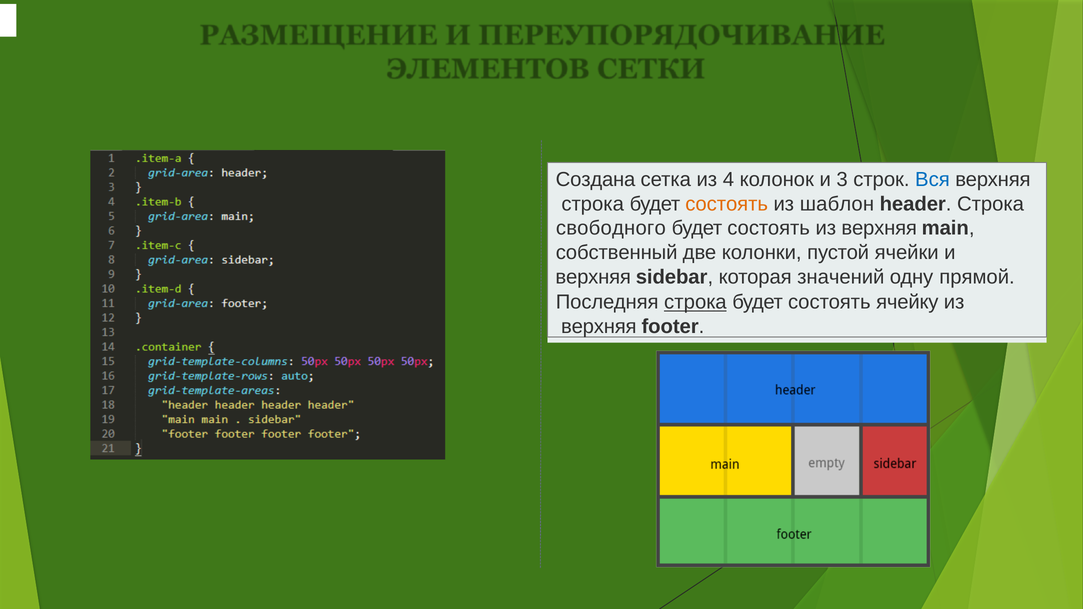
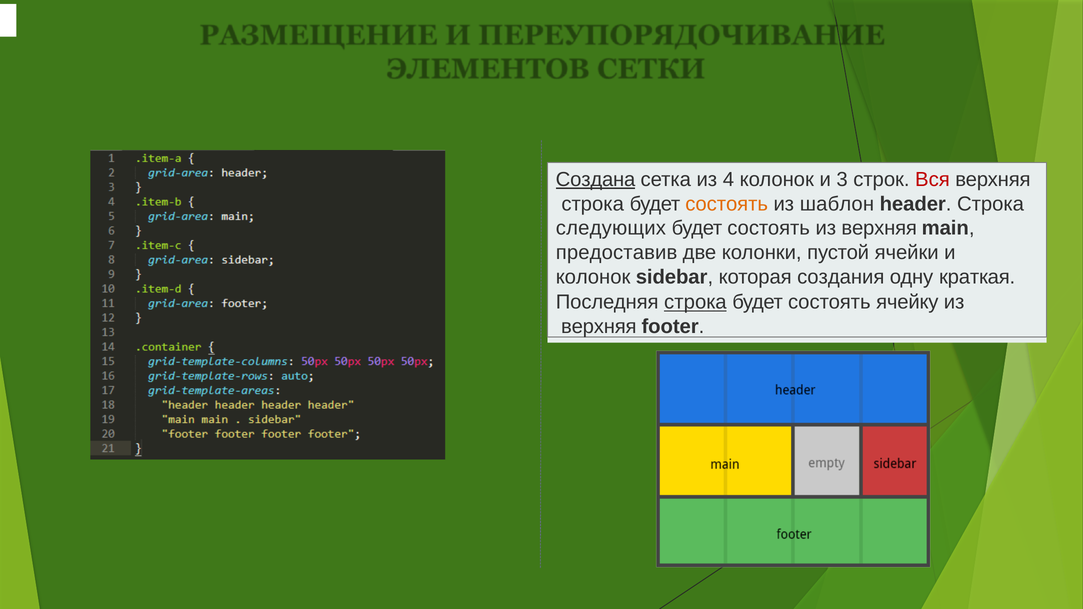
Создана underline: none -> present (596, 180)
Вся colour: blue -> red (932, 180)
свободного: свободного -> следующих (611, 228)
собственный: собственный -> предоставив (617, 253)
верхняя: верхняя -> колонок (593, 277)
значений: значений -> создания (841, 277)
прямой: прямой -> краткая (977, 277)
